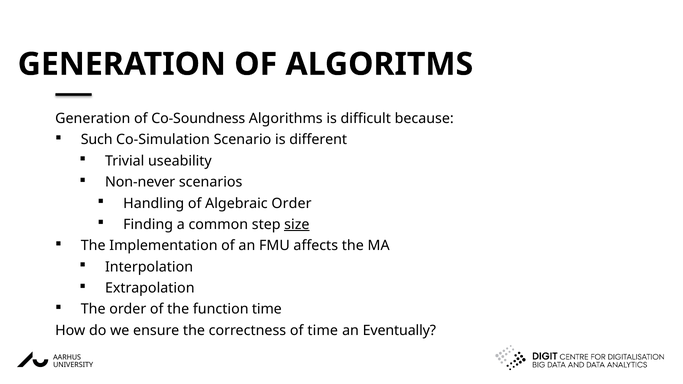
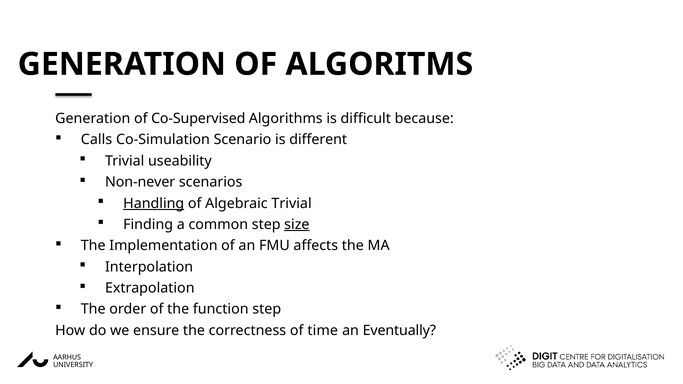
Co-Soundness: Co-Soundness -> Co-Supervised (198, 119)
Such: Such -> Calls (97, 140)
Handling underline: none -> present (154, 203)
Algebraic Order: Order -> Trivial (292, 203)
function time: time -> step (267, 309)
